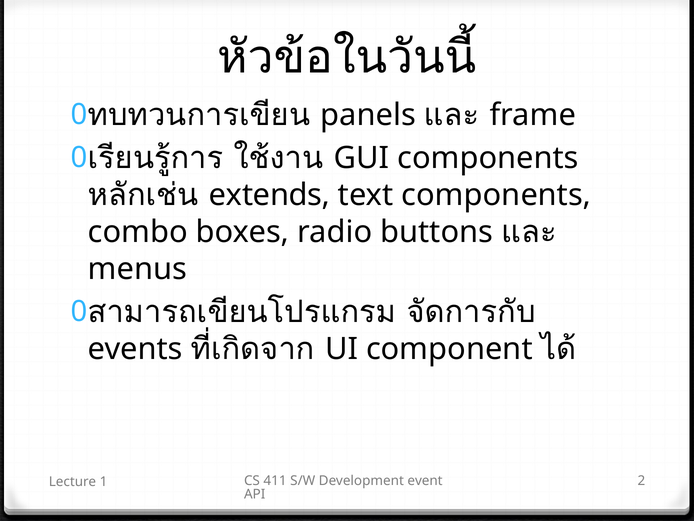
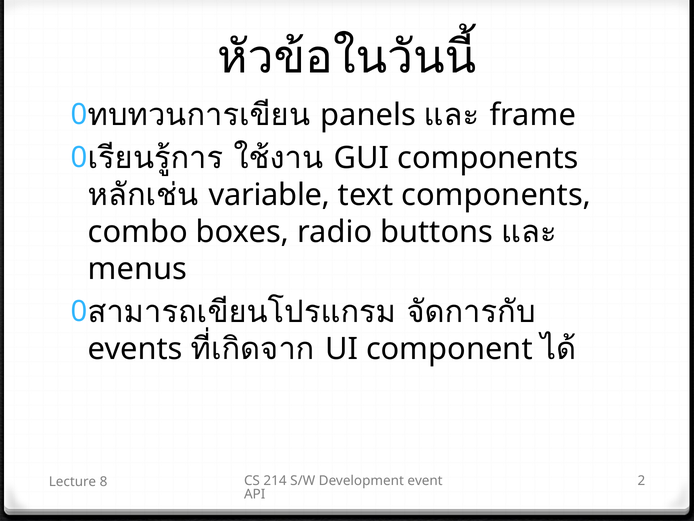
extends: extends -> variable (270, 195)
411: 411 -> 214 (275, 480)
1: 1 -> 8 (104, 481)
